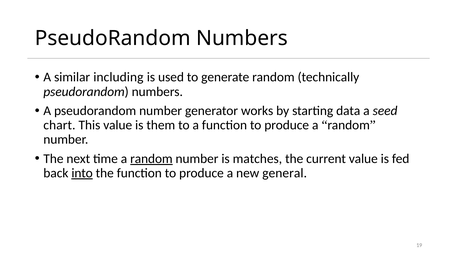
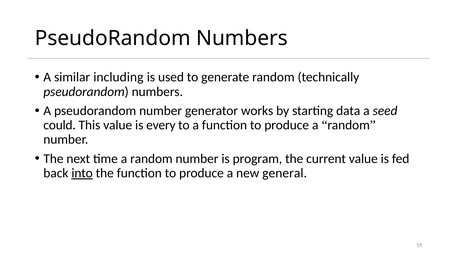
chart: chart -> could (60, 125)
them: them -> every (161, 125)
random underline: present -> none (151, 159)
matches: matches -> program (257, 159)
